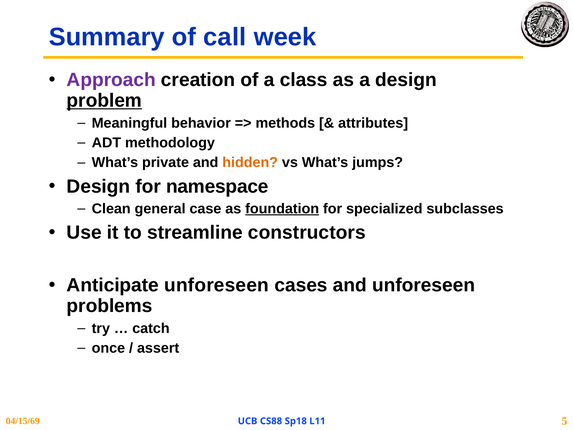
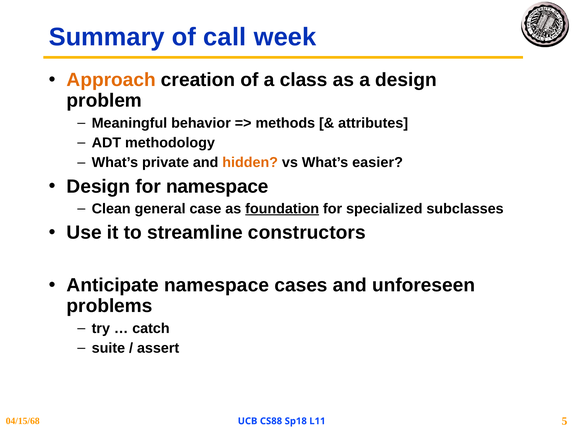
Approach colour: purple -> orange (111, 80)
problem underline: present -> none (104, 101)
jumps: jumps -> easier (378, 163)
Anticipate unforeseen: unforeseen -> namespace (217, 285)
once: once -> suite (108, 348)
04/15/69: 04/15/69 -> 04/15/68 (23, 421)
